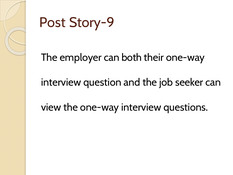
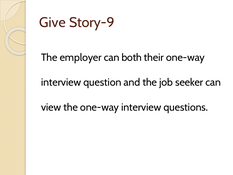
Post: Post -> Give (52, 23)
